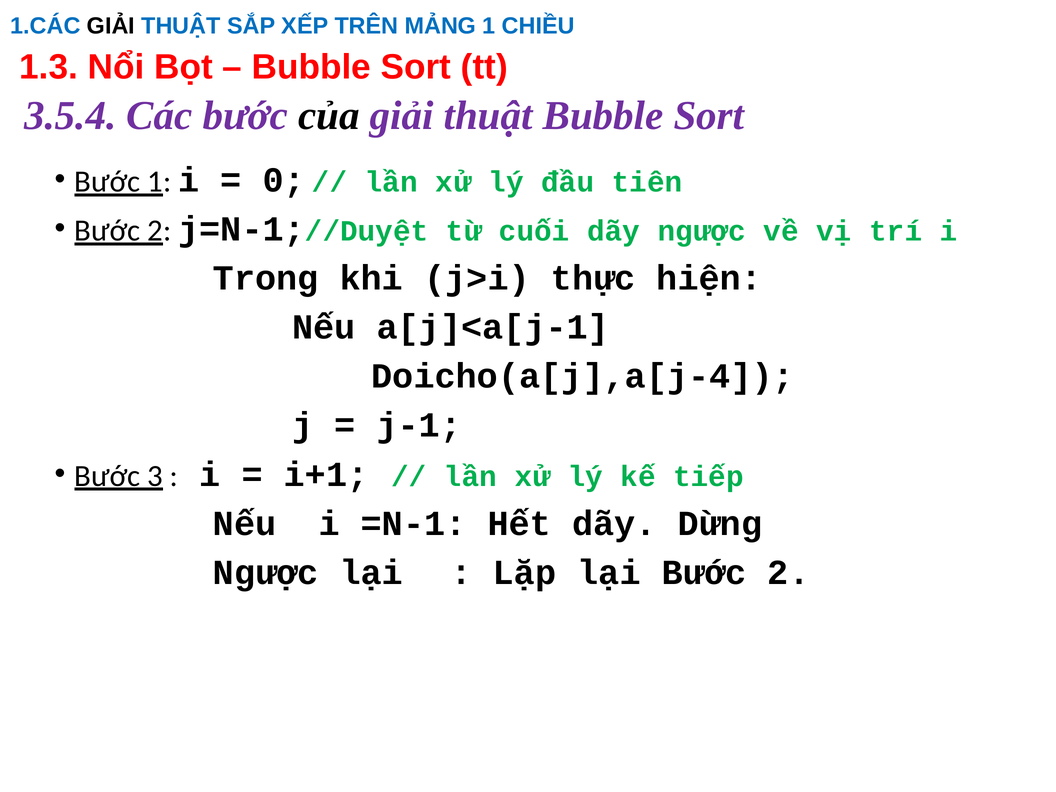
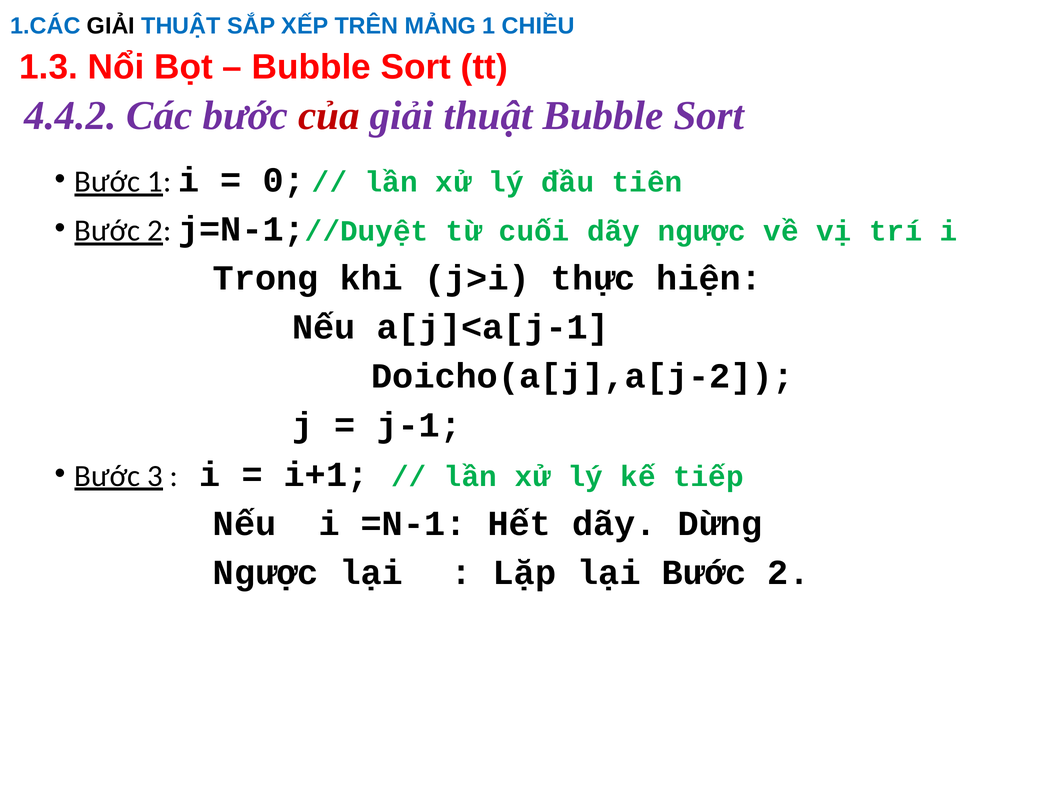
3.5.4: 3.5.4 -> 4.4.2 (70, 116)
của colour: black -> red (329, 116)
Doicho(a[j],a[j-4: Doicho(a[j],a[j-4 -> Doicho(a[j],a[j-2 (583, 376)
